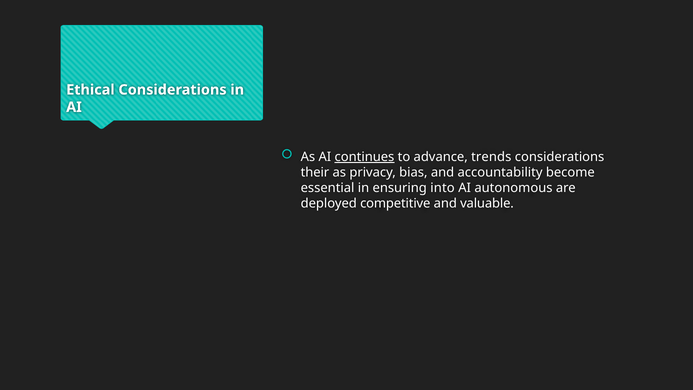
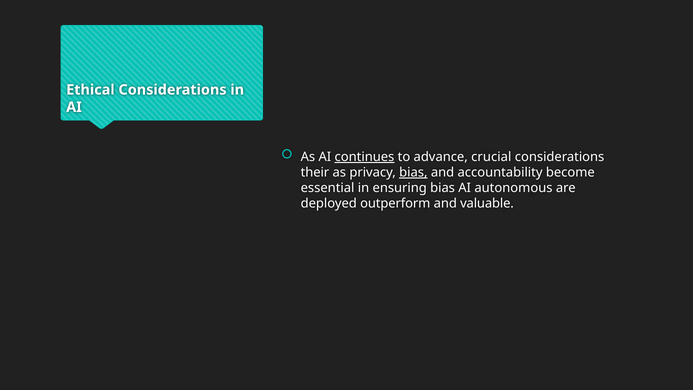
trends: trends -> crucial (491, 157)
bias underline: none -> present (413, 172)
ensuring into: into -> bias (443, 188)
competitive: competitive -> outperform (395, 204)
